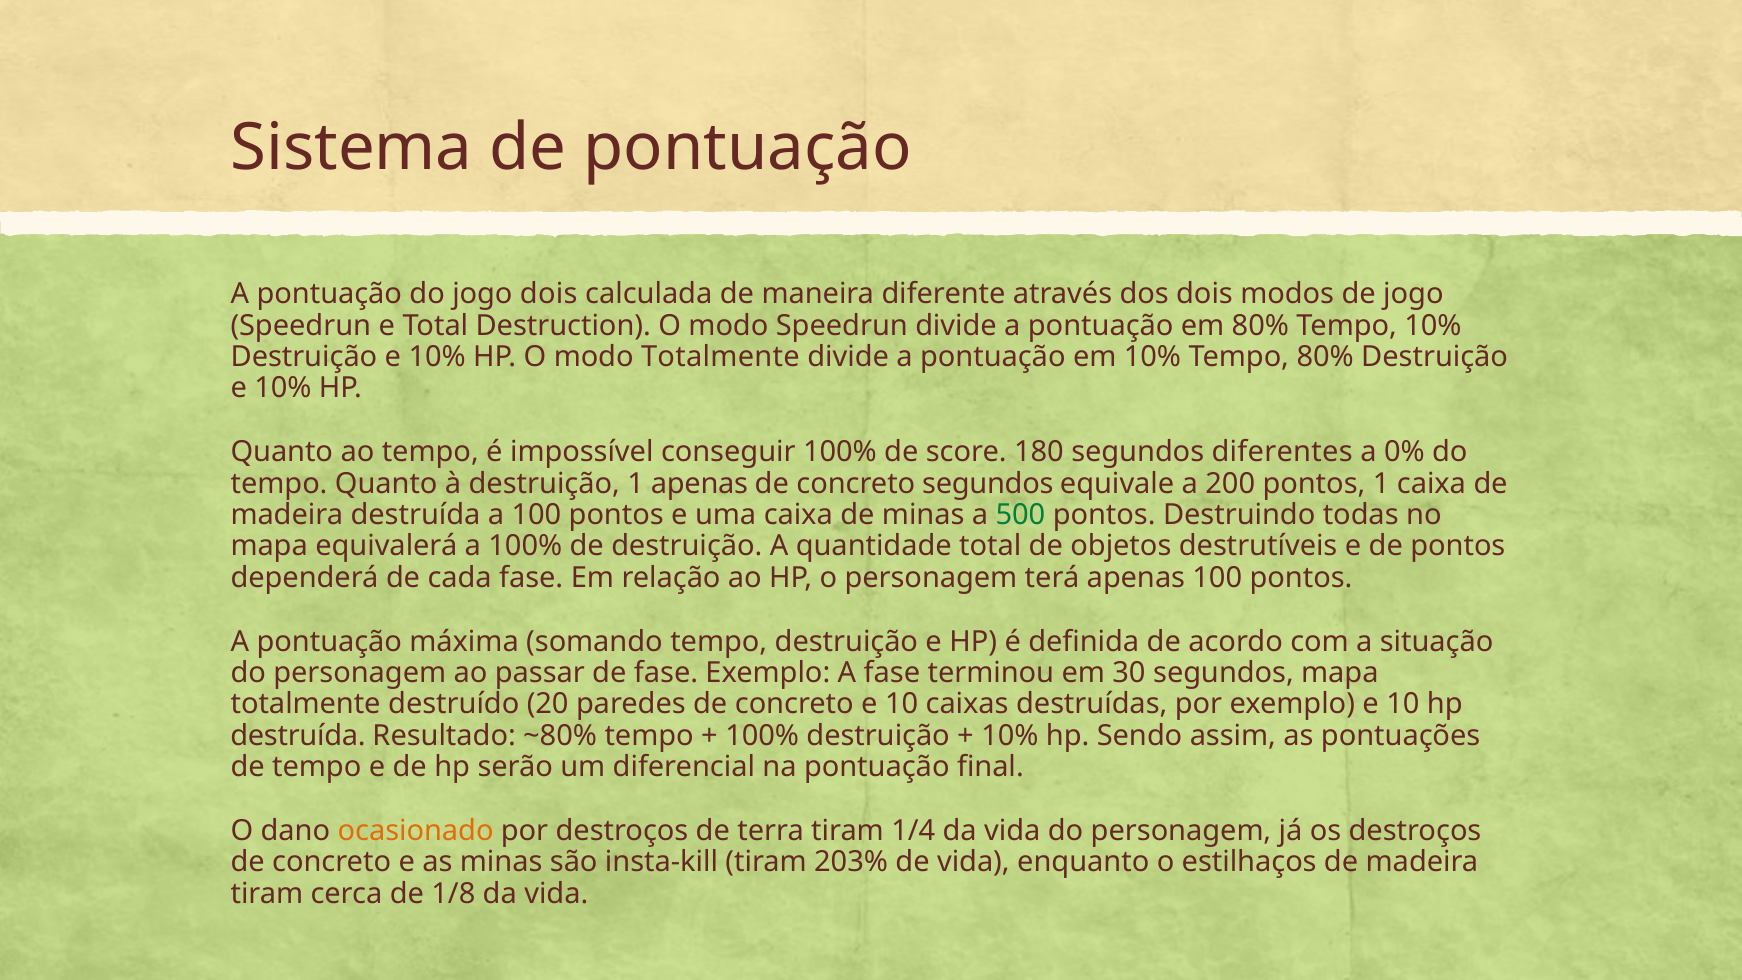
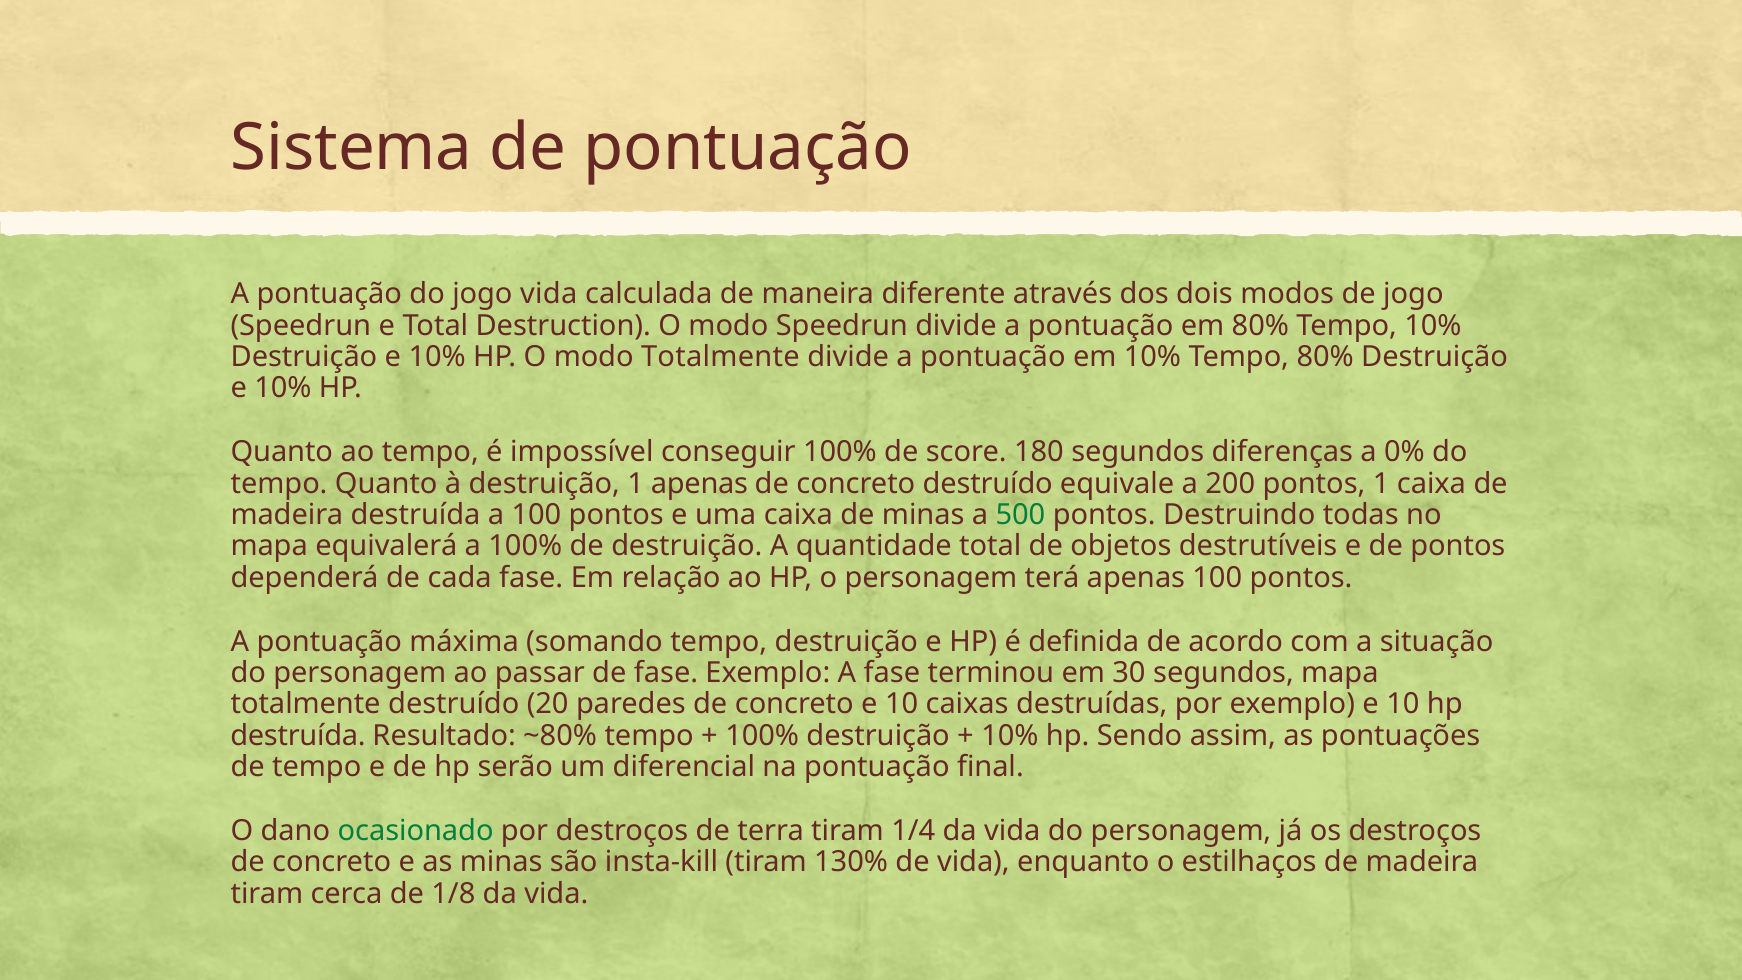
jogo dois: dois -> vida (549, 294)
diferentes: diferentes -> diferenças (1282, 452)
concreto segundos: segundos -> destruído (988, 484)
ocasionado colour: orange -> green (416, 831)
203%: 203% -> 130% (851, 862)
